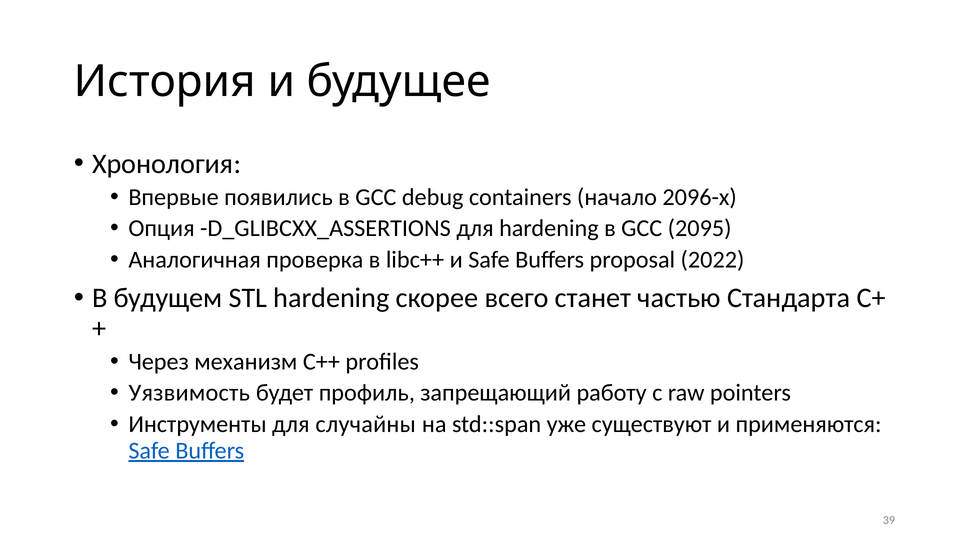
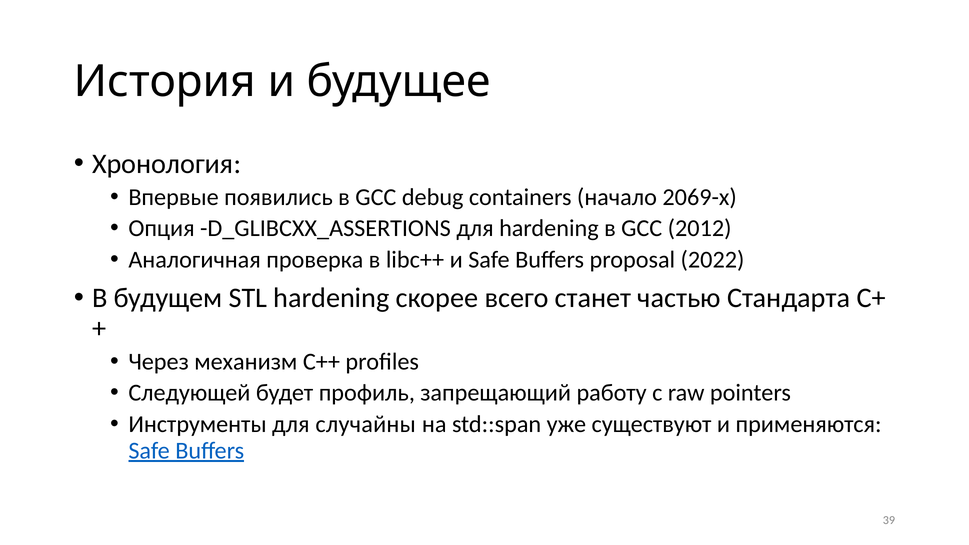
2096-х: 2096-х -> 2069-х (700, 197)
2095: 2095 -> 2012 (700, 228)
Уязвимость: Уязвимость -> Следующей (189, 393)
